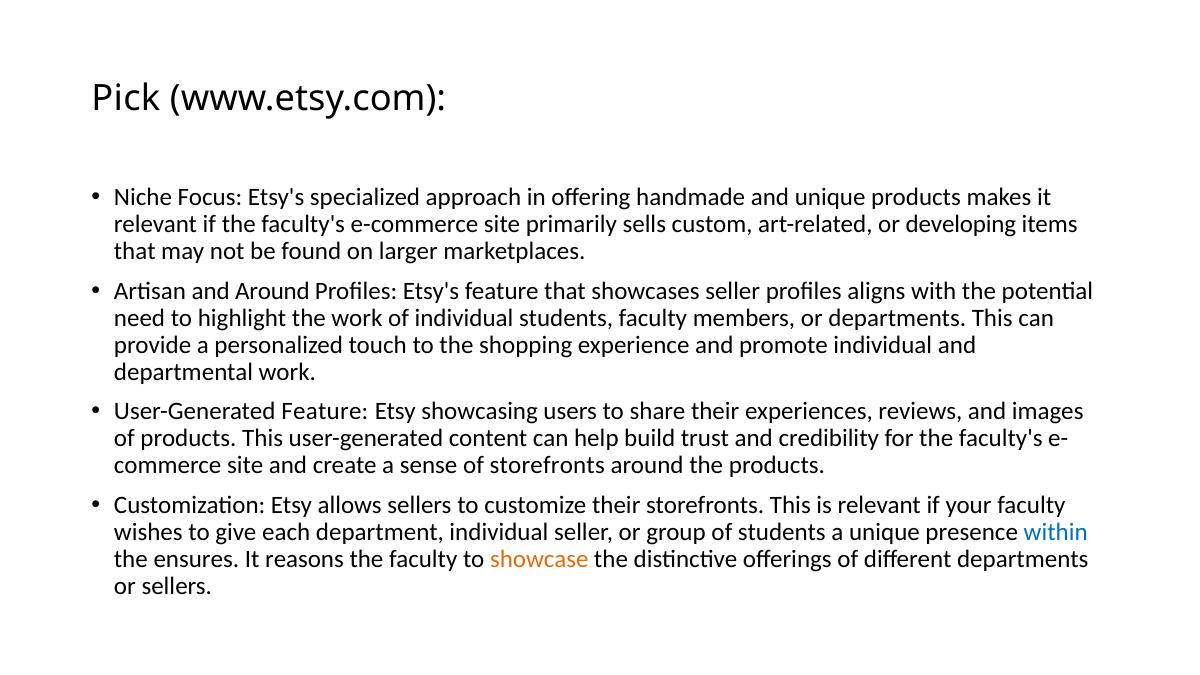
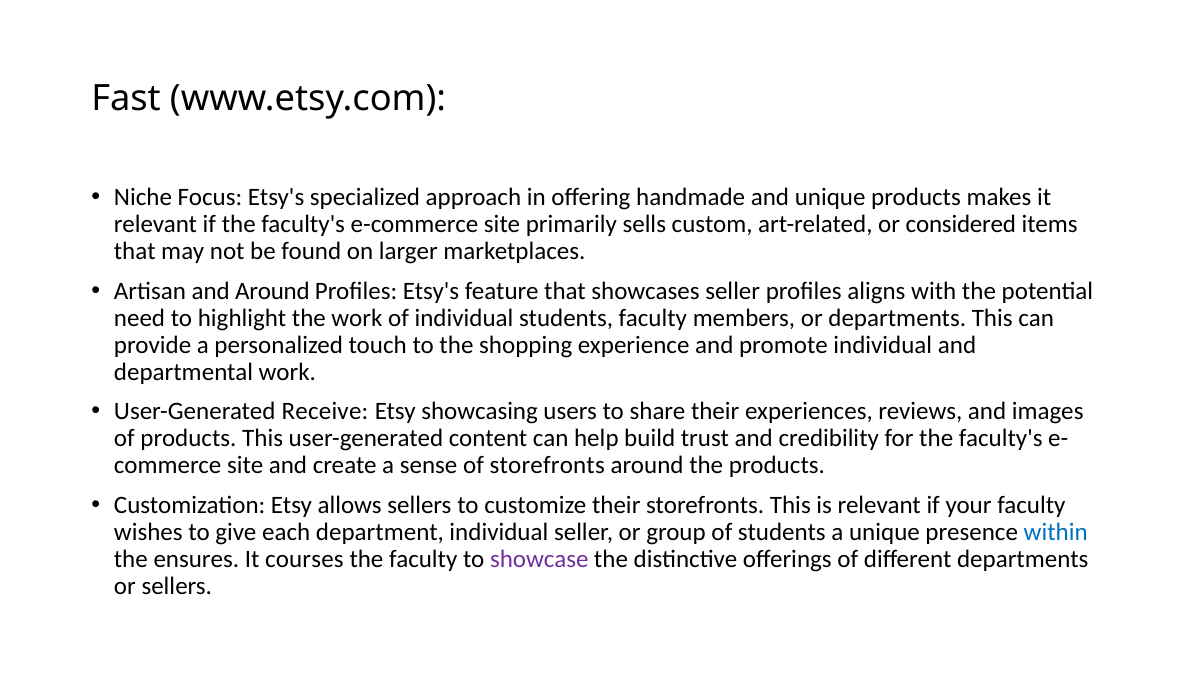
Pick: Pick -> Fast (126, 99)
developing: developing -> considered (961, 225)
User-Generated Feature: Feature -> Receive (325, 412)
reasons: reasons -> courses (304, 559)
showcase colour: orange -> purple (539, 559)
